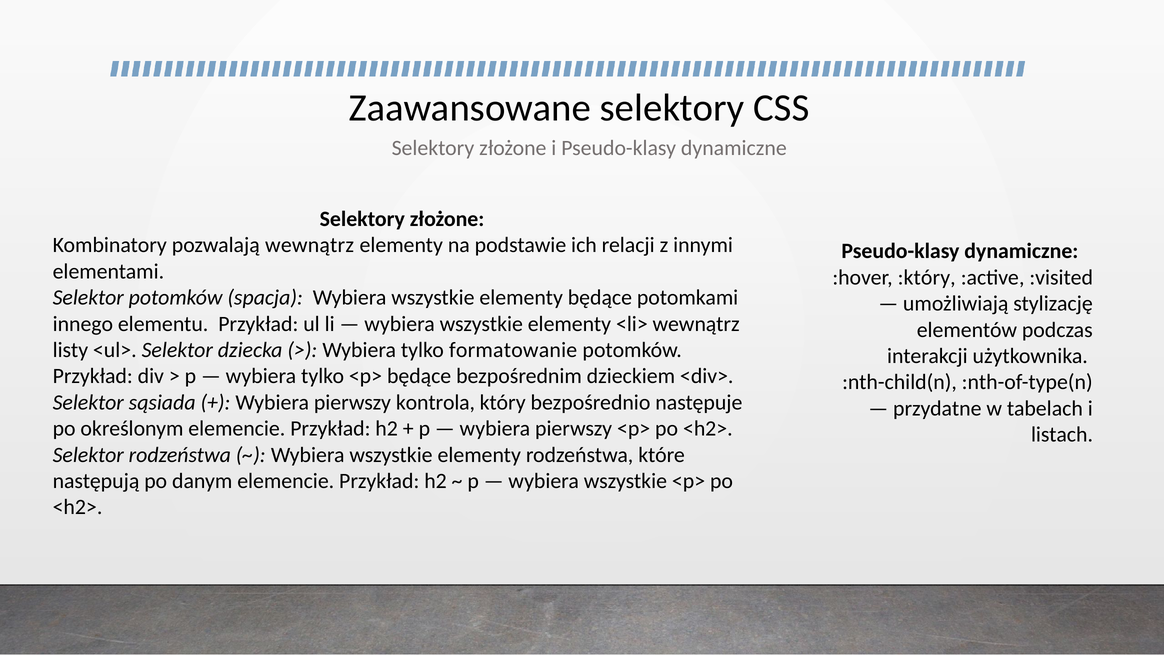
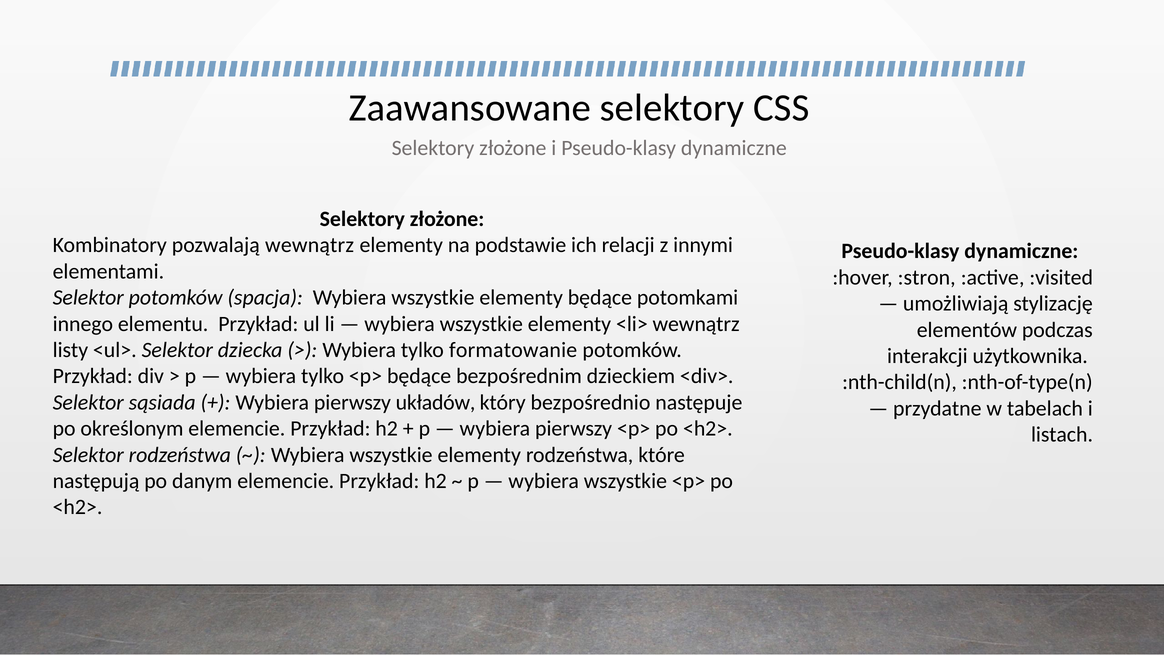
:który: :który -> :stron (927, 277)
kontrola: kontrola -> układów (436, 402)
